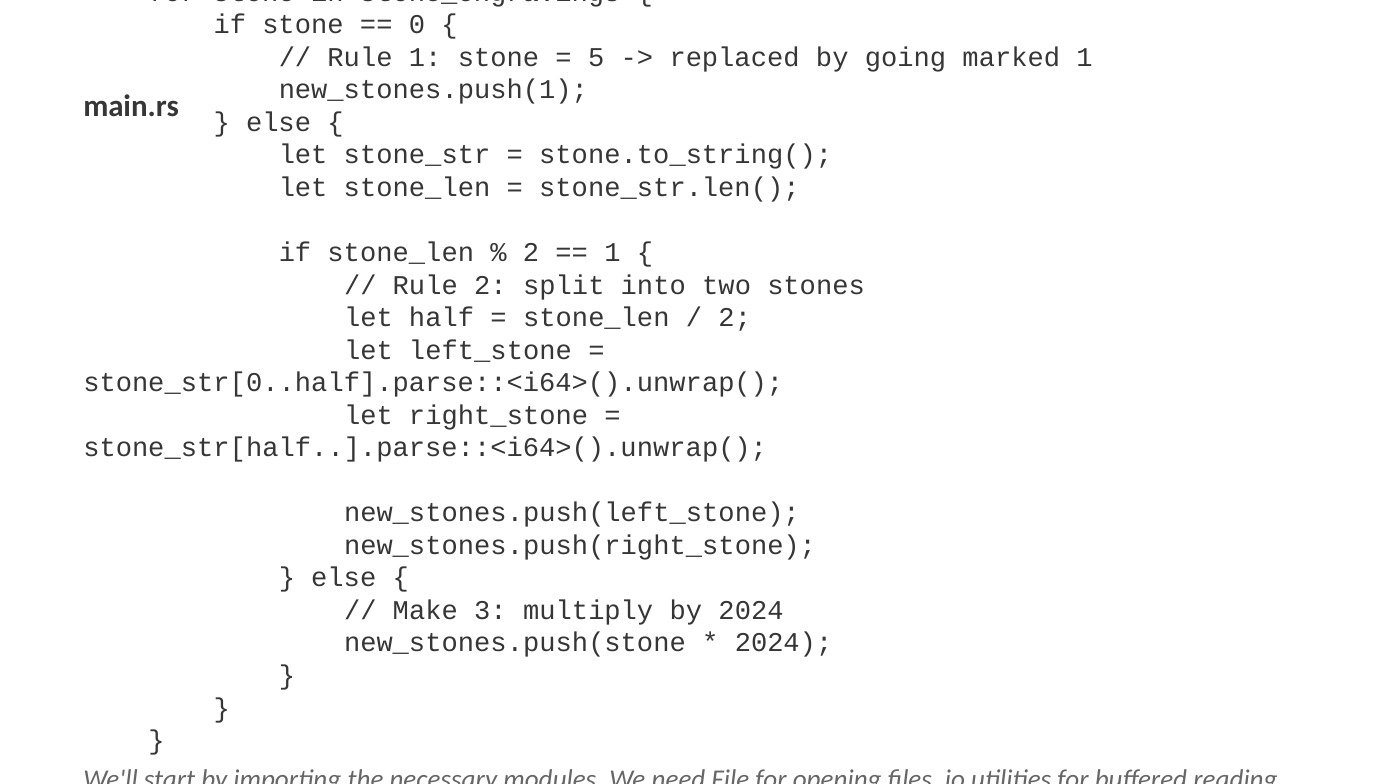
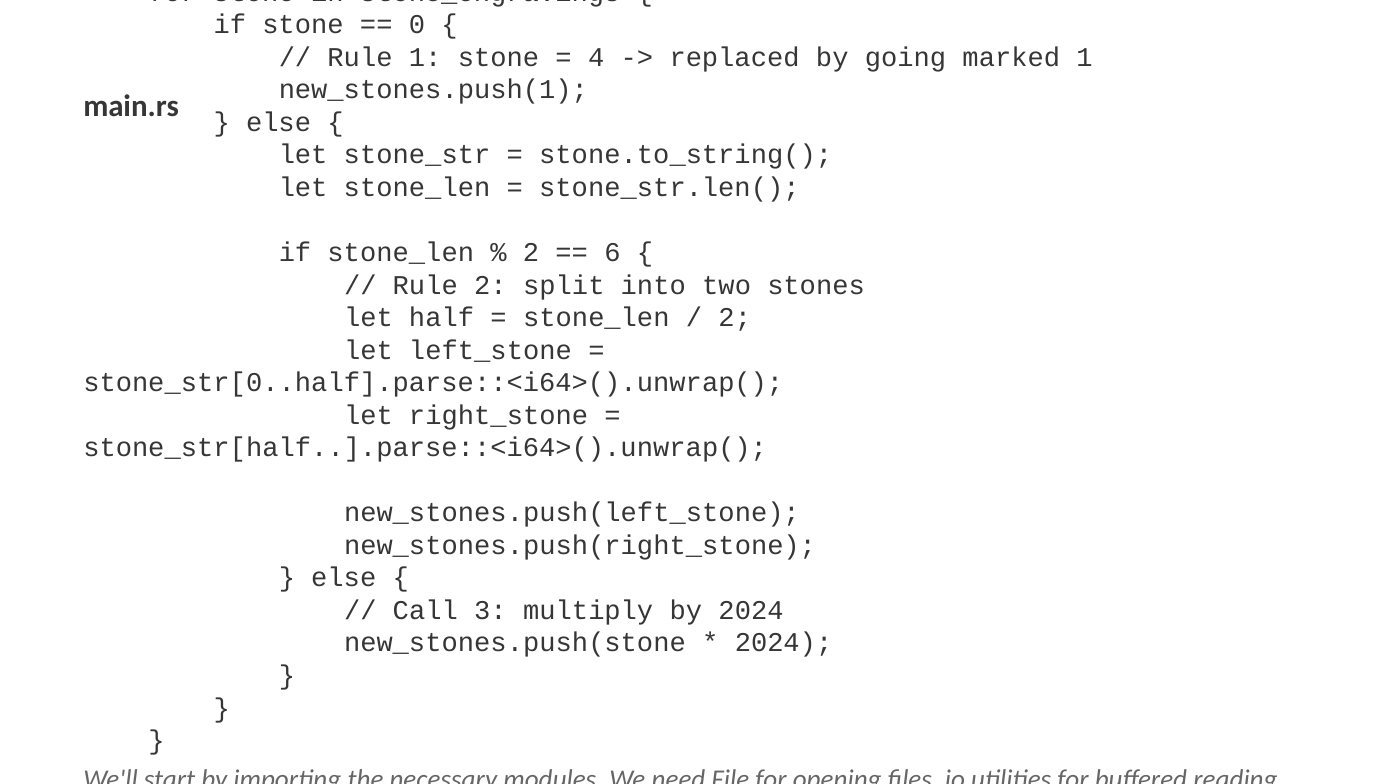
5: 5 -> 4 (596, 57)
1: 1 -> 6 (613, 252)
Make: Make -> Call (425, 610)
